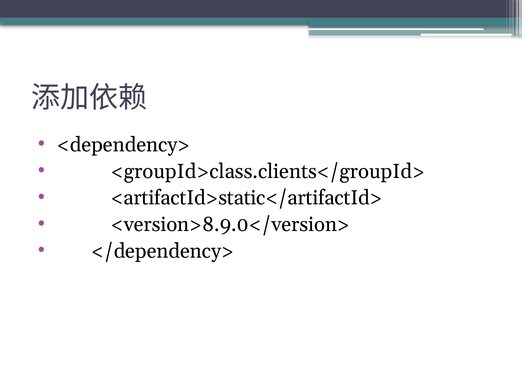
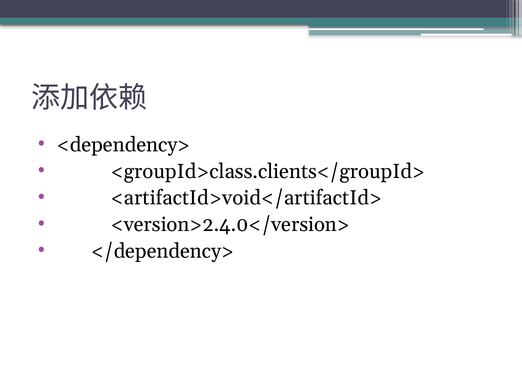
<artifactId>static</artifactId>: <artifactId>static</artifactId> -> <artifactId>void</artifactId> (246, 198)
<version>8.9.0</version>: <version>8.9.0</version> -> <version>2.4.0</version> (230, 224)
